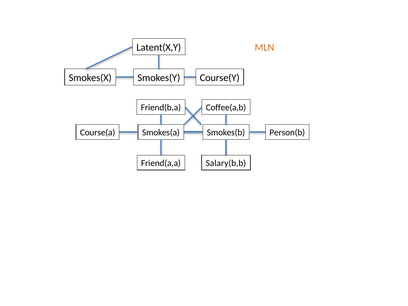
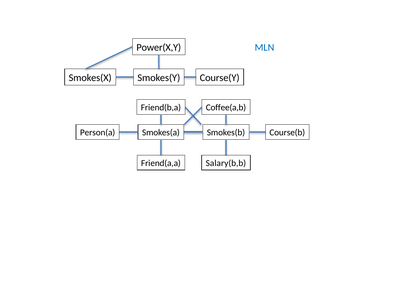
Latent(X,Y: Latent(X,Y -> Power(X,Y (159, 47)
MLN colour: orange -> blue (264, 47)
Course(a: Course(a -> Person(a (98, 133)
Person(b: Person(b -> Course(b (287, 133)
